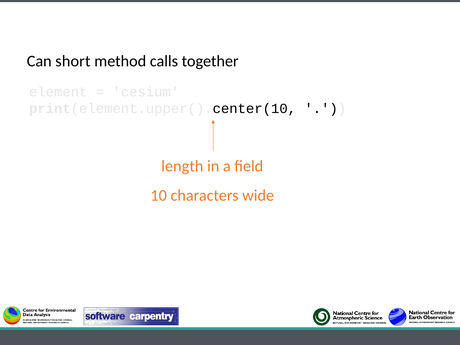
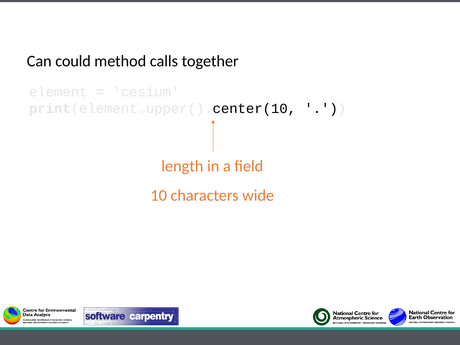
short: short -> could (73, 61)
